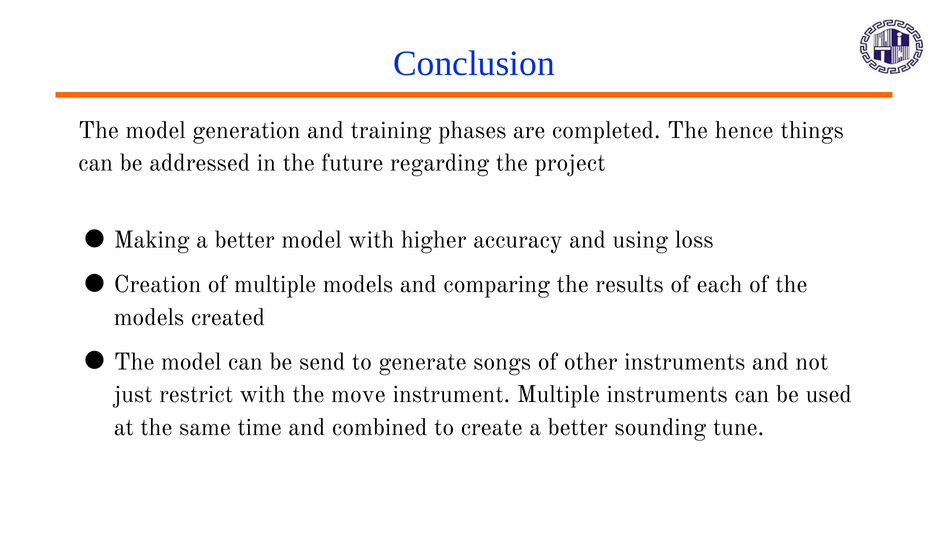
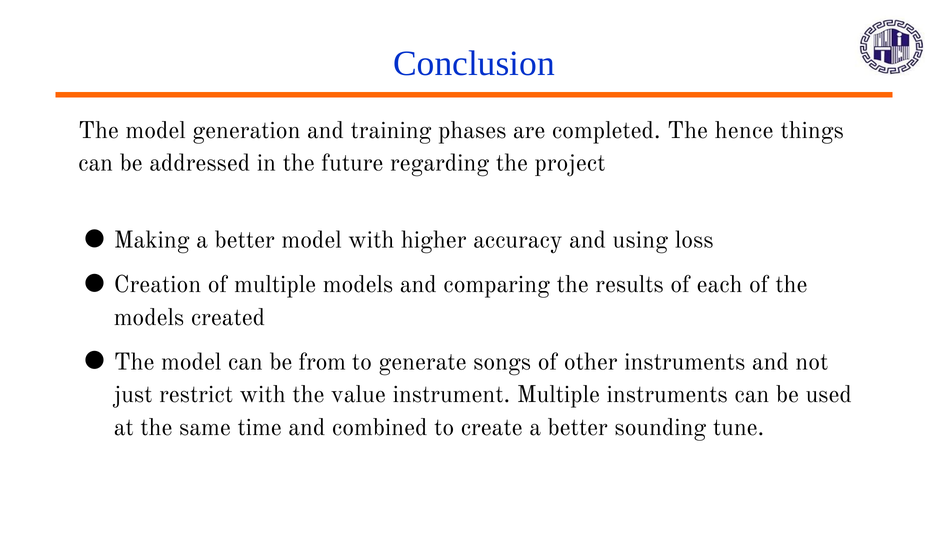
send: send -> from (322, 362)
move: move -> value (358, 395)
